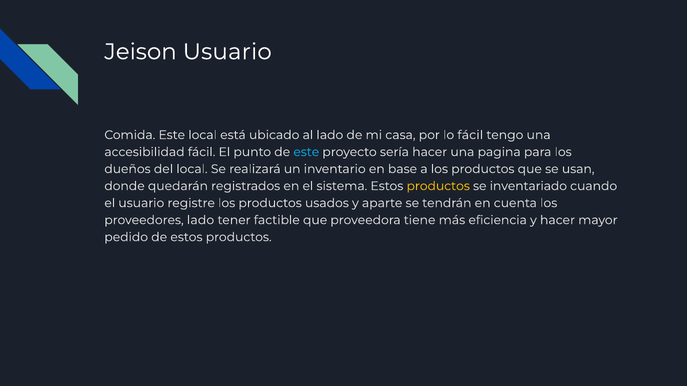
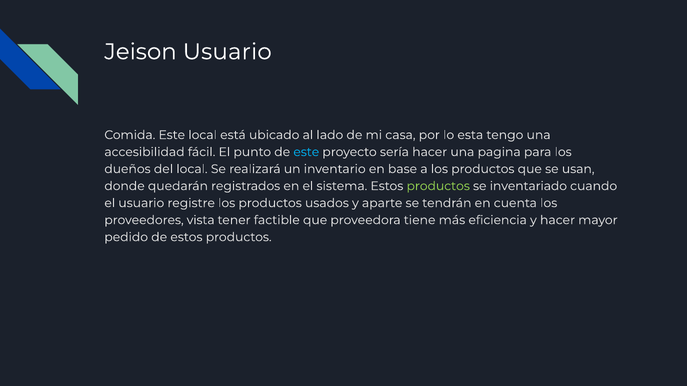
lo fácil: fácil -> esta (470, 135)
productos colour: yellow -> light green (438, 186)
proveedores lado: lado -> vista (201, 220)
